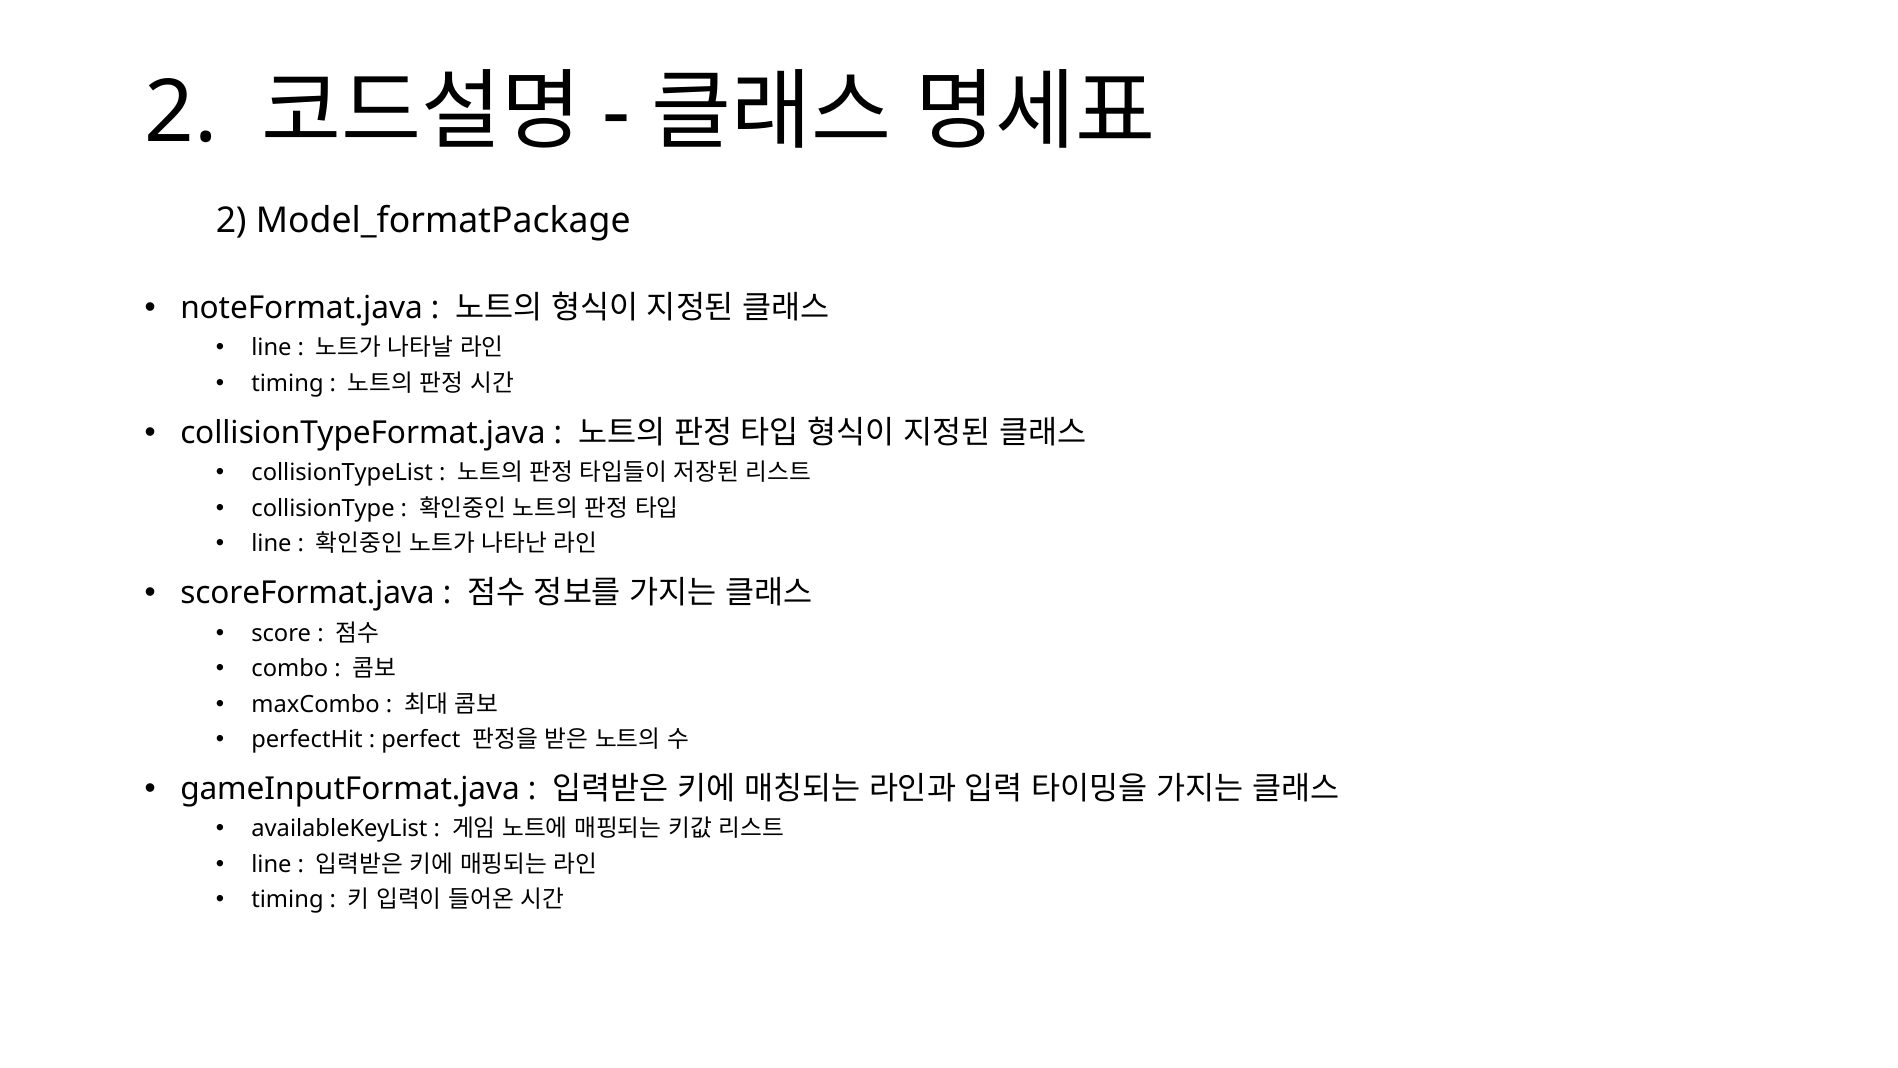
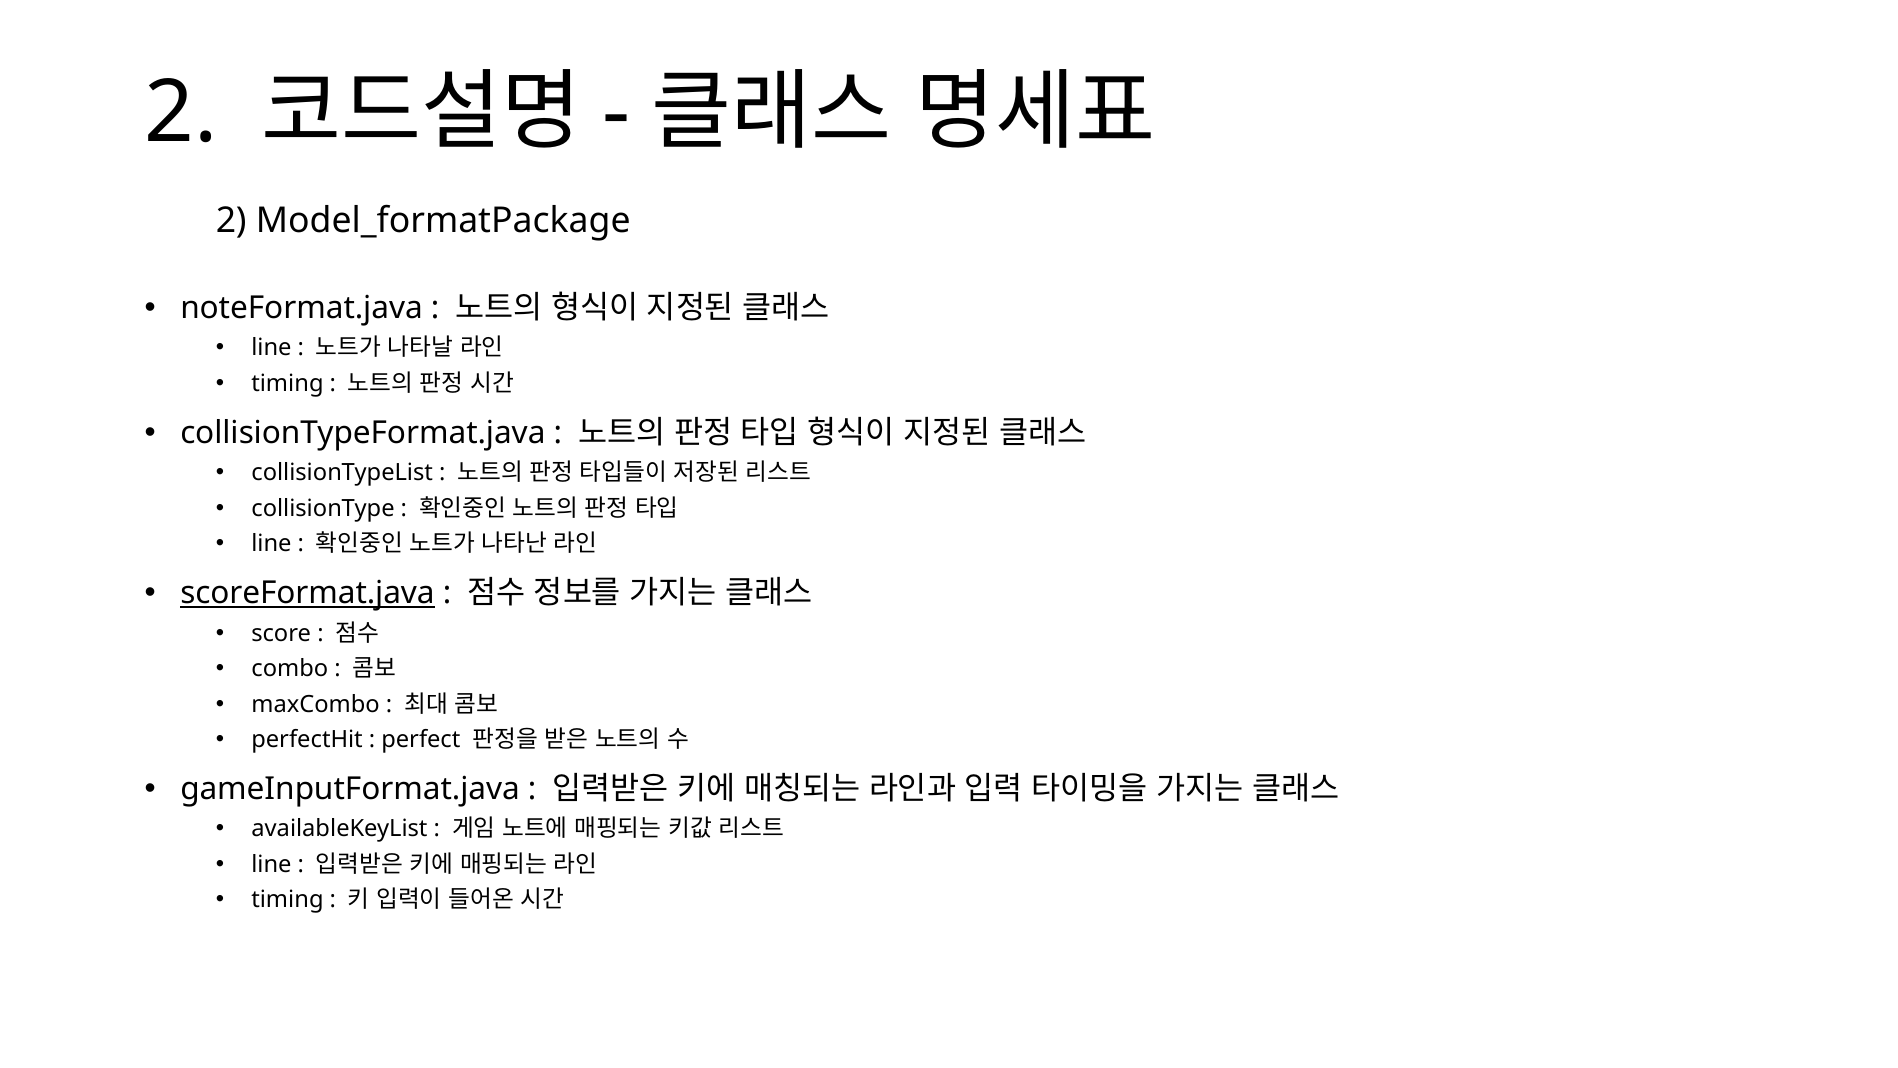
scoreFormat.java underline: none -> present (307, 593)
